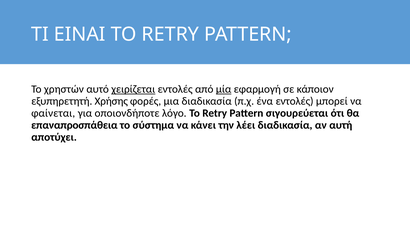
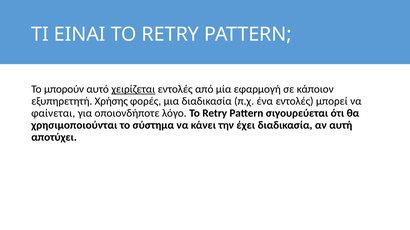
χρηστών: χρηστών -> μπορούν (64, 89)
μία underline: present -> none (224, 89)
επαναπροσπάθεια: επαναπροσπάθεια -> χρησιμοποιούνται (74, 126)
λέει: λέει -> έχει (246, 126)
